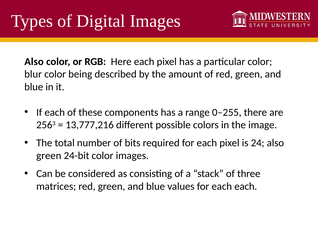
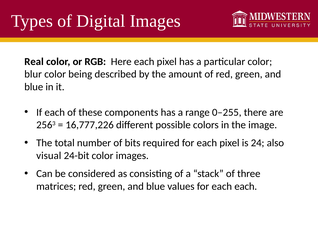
Also: Also -> Real (34, 62)
13,777,216: 13,777,216 -> 16,777,226 (90, 125)
green: green -> visual (49, 156)
